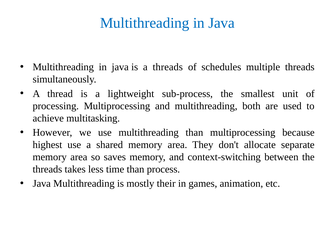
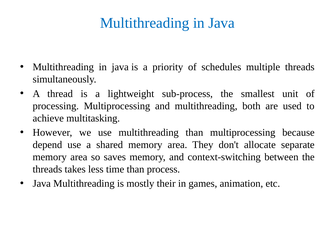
a threads: threads -> priority (168, 67)
highest: highest -> depend (47, 145)
